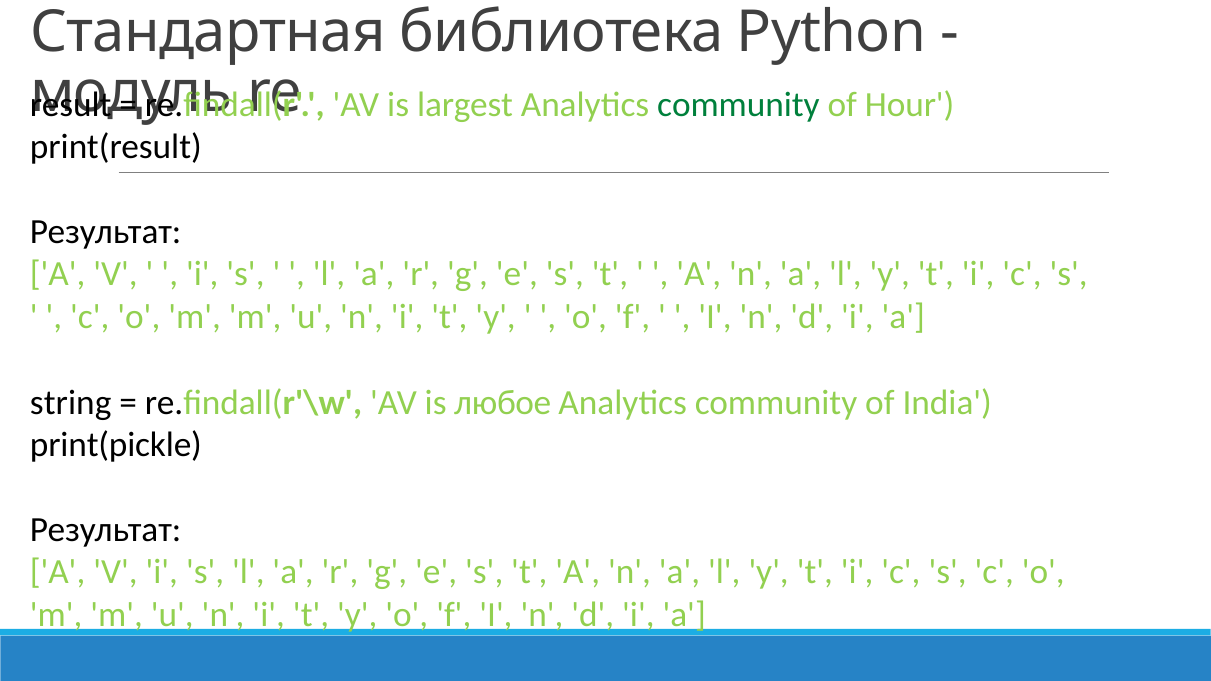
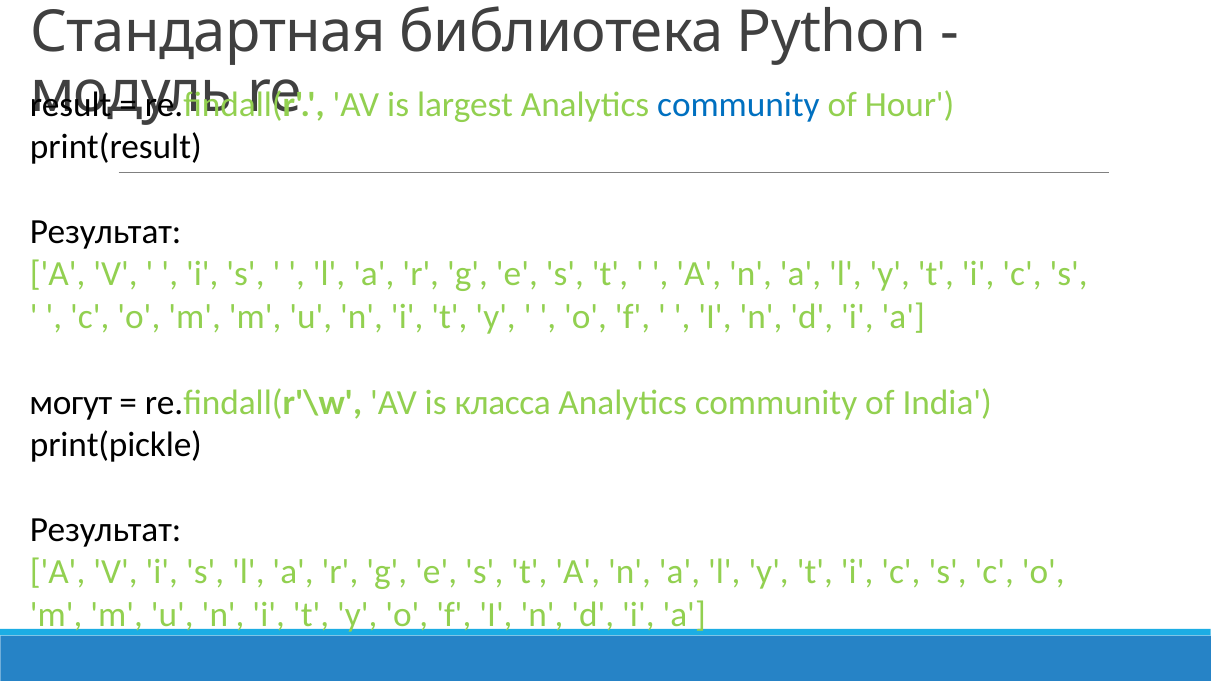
community colour: green -> blue (738, 105)
string: string -> могут (71, 403)
любое: любое -> класса (503, 403)
